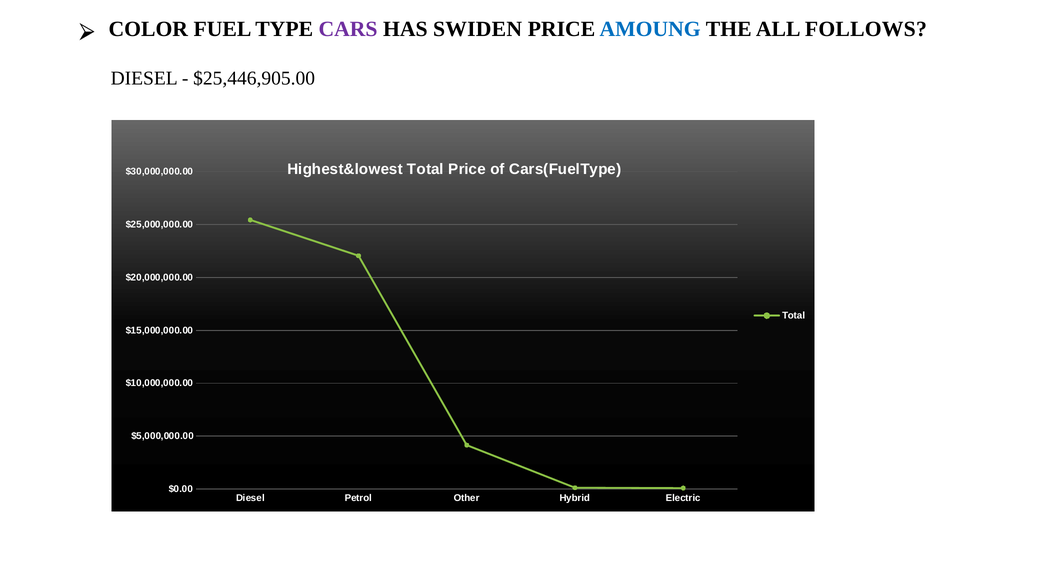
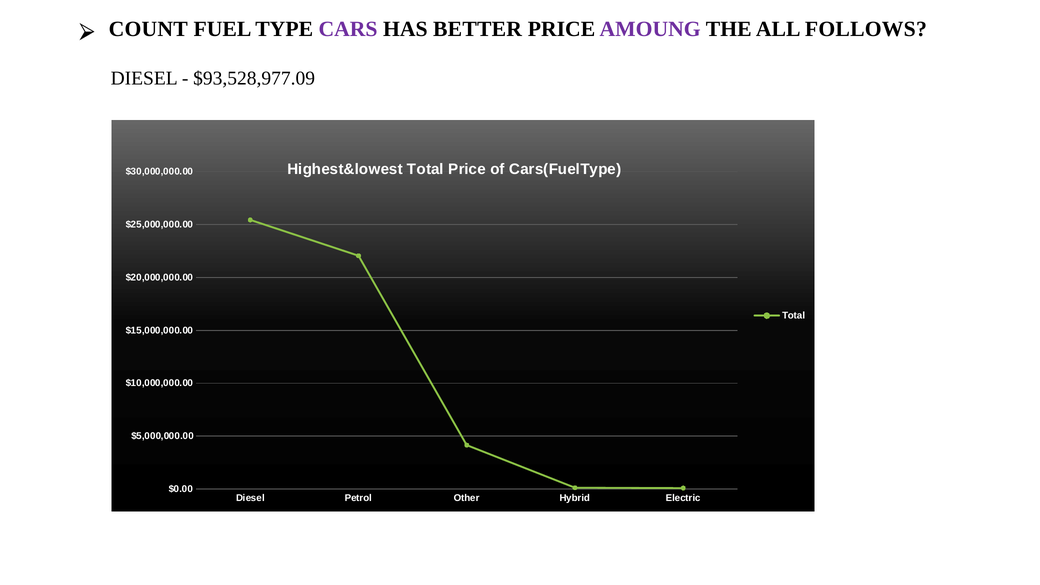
COLOR: COLOR -> COUNT (148, 29)
SWIDEN: SWIDEN -> BETTER (478, 29)
AMOUNG colour: blue -> purple (650, 29)
$25,446,905.00: $25,446,905.00 -> $93,528,977.09 (254, 79)
